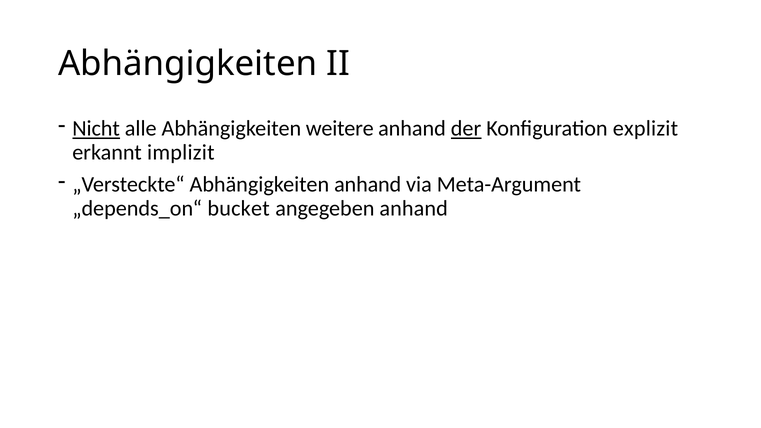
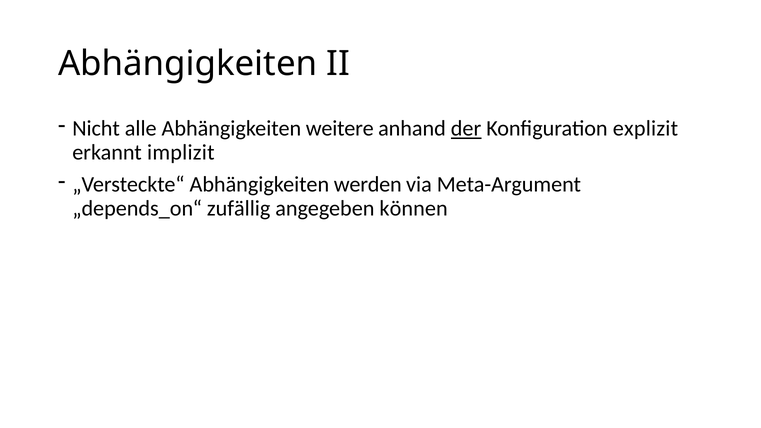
Nicht underline: present -> none (96, 129)
Abhängigkeiten anhand: anhand -> werden (368, 185)
bucket: bucket -> zufällig (239, 209)
angegeben anhand: anhand -> können (414, 209)
